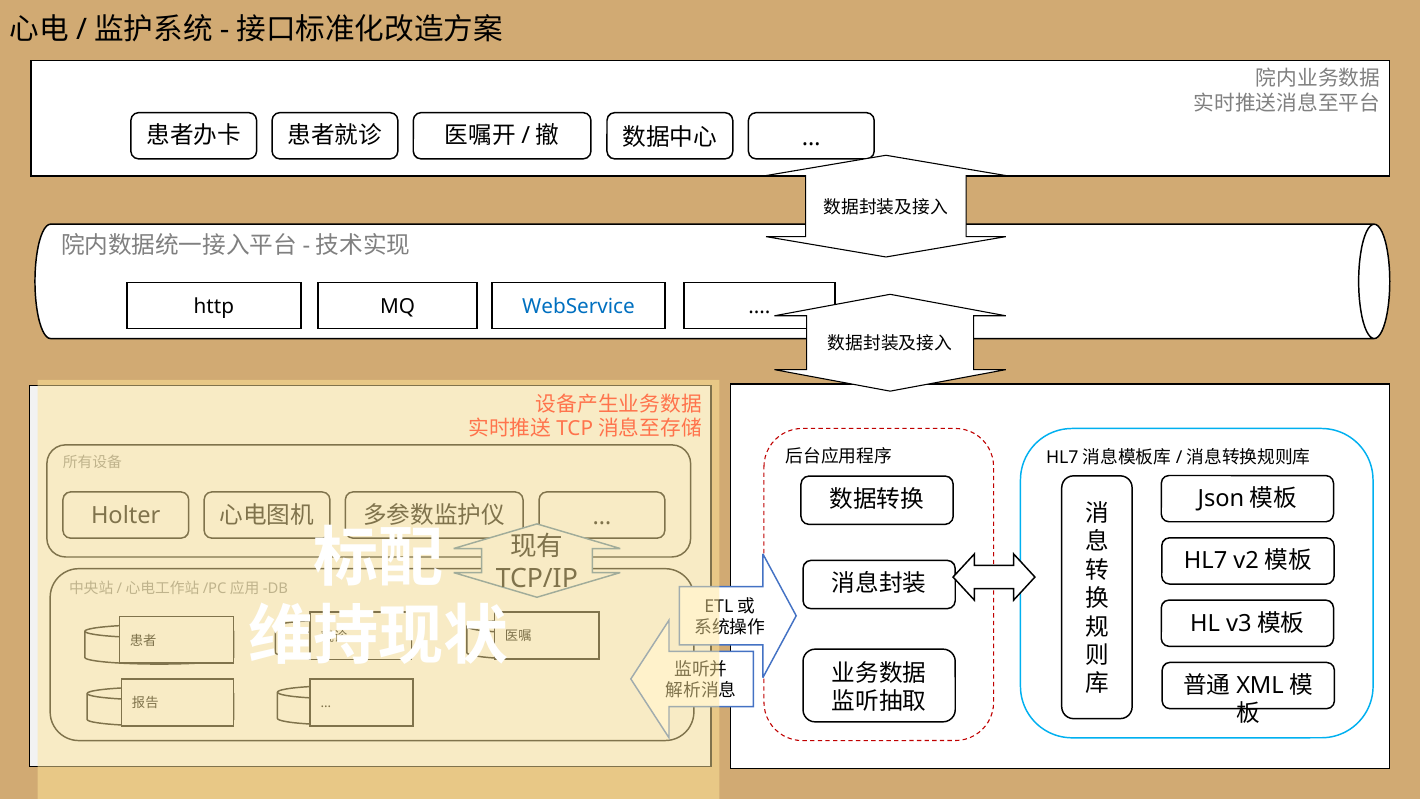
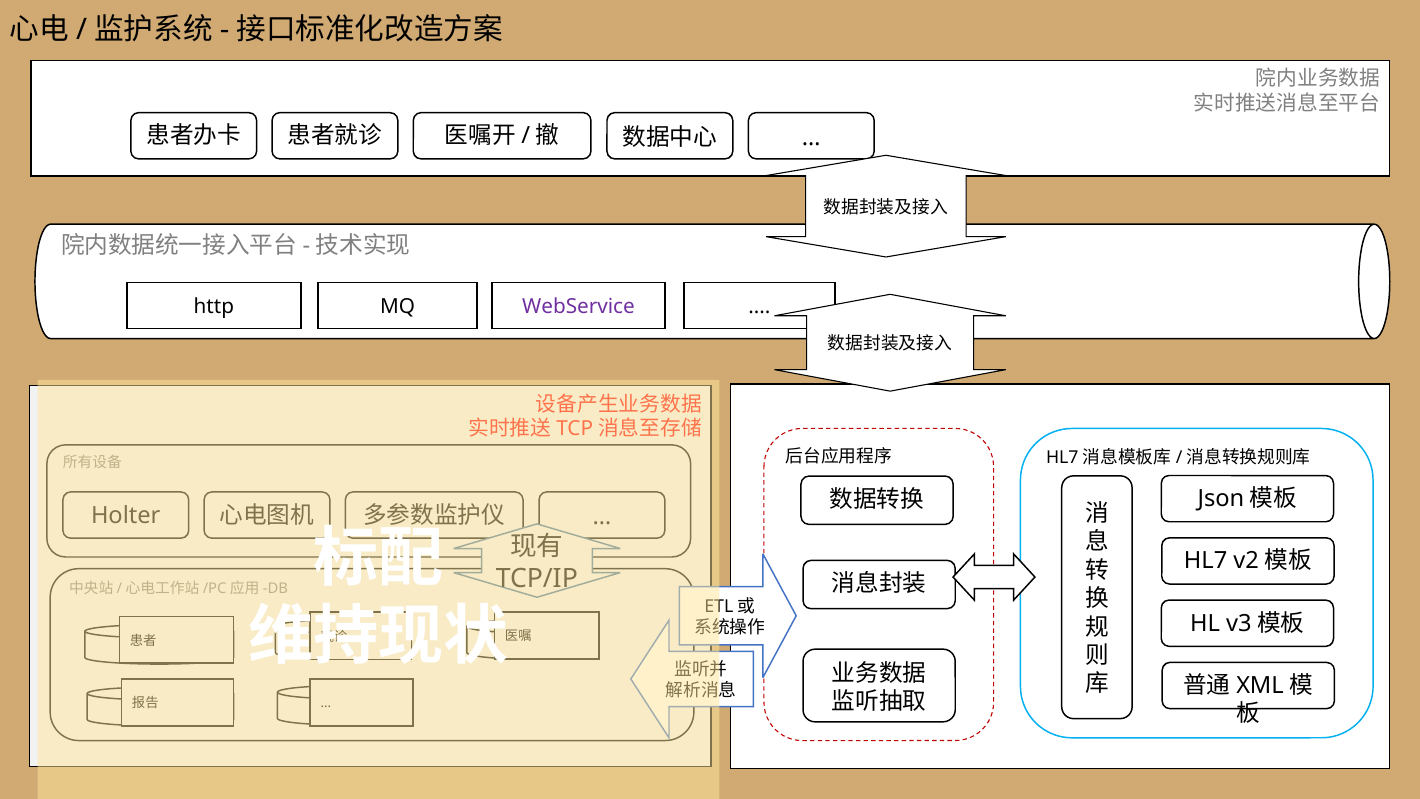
WebService colour: blue -> purple (578, 307)
